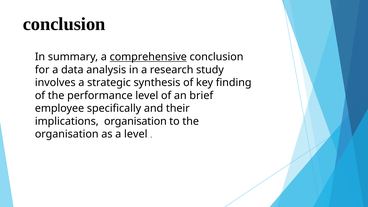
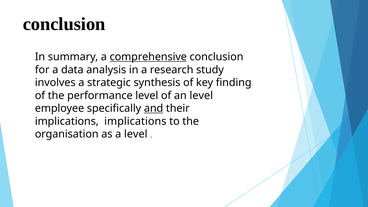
an brief: brief -> level (201, 96)
and underline: none -> present (154, 108)
implications organisation: organisation -> implications (135, 121)
